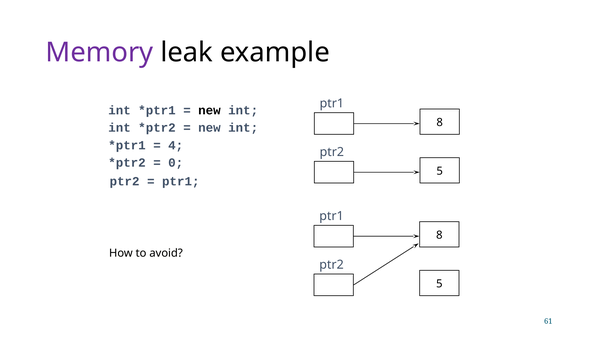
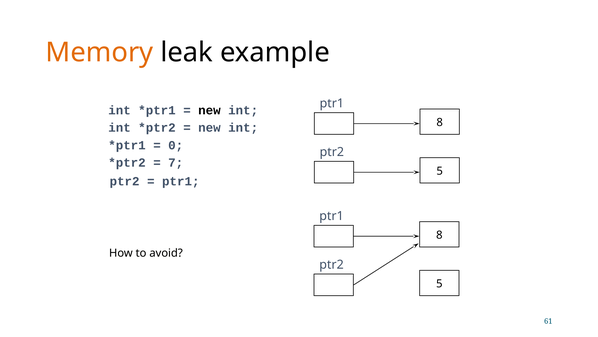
Memory colour: purple -> orange (99, 52)
4: 4 -> 0 (176, 145)
0: 0 -> 7 (176, 162)
